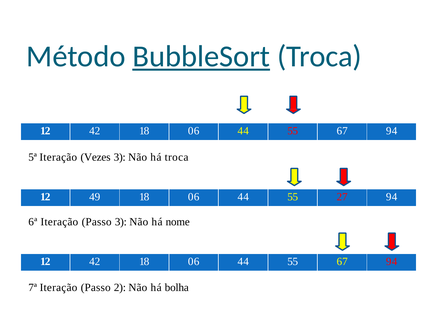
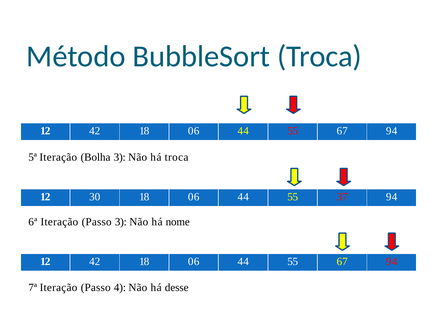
BubbleSort underline: present -> none (201, 57)
Vezes: Vezes -> Bolha (96, 157)
49: 49 -> 30 (95, 197)
27: 27 -> 37 (342, 197)
2: 2 -> 4 (120, 287)
bolha: bolha -> desse (177, 287)
